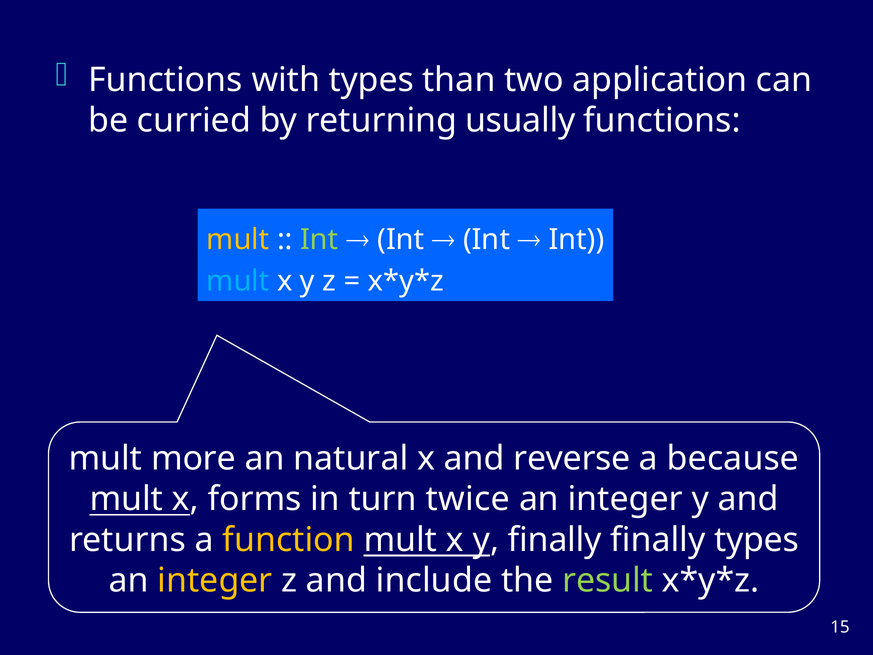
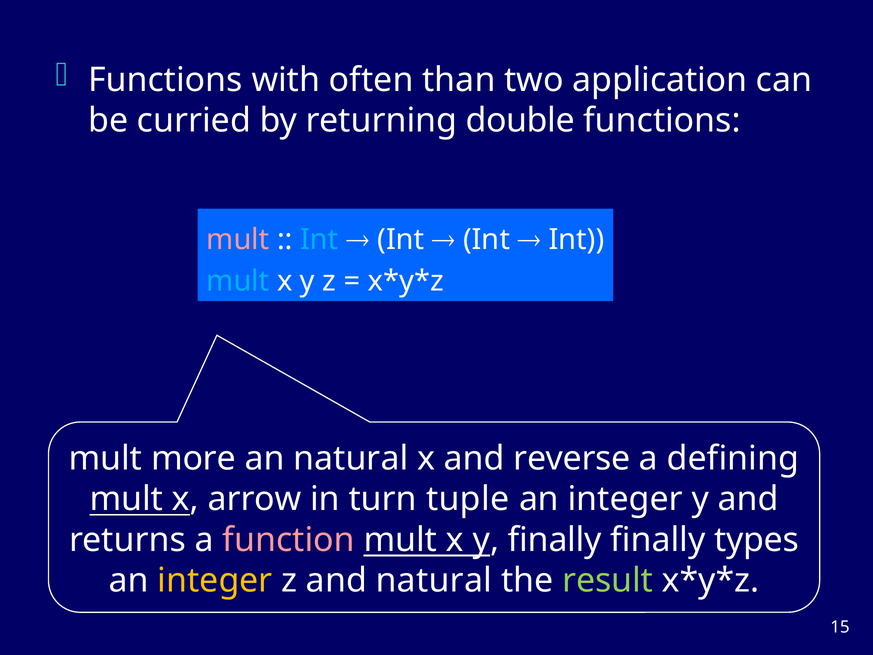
with types: types -> often (371, 80)
usually: usually -> double (520, 121)
mult colour: yellow -> pink (238, 239)
Int colour: light green -> light blue (319, 239)
because: because -> defining (733, 458)
forms: forms -> arrow (255, 499)
twice: twice -> tuple (468, 499)
function colour: yellow -> pink (289, 540)
and include: include -> natural (434, 580)
